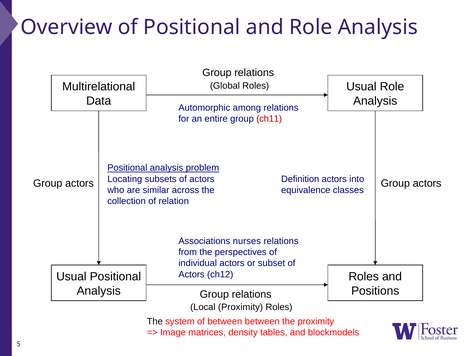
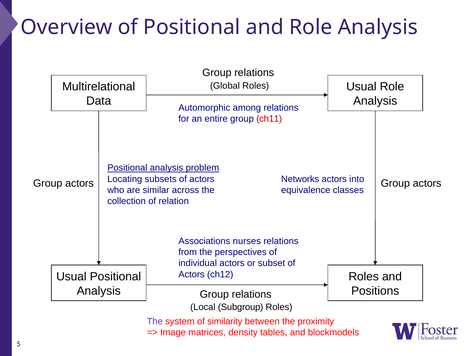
Definition: Definition -> Networks (300, 179)
Local Proximity: Proximity -> Subgroup (241, 307)
The colour: black -> purple (155, 321)
of between: between -> similarity (225, 321)
